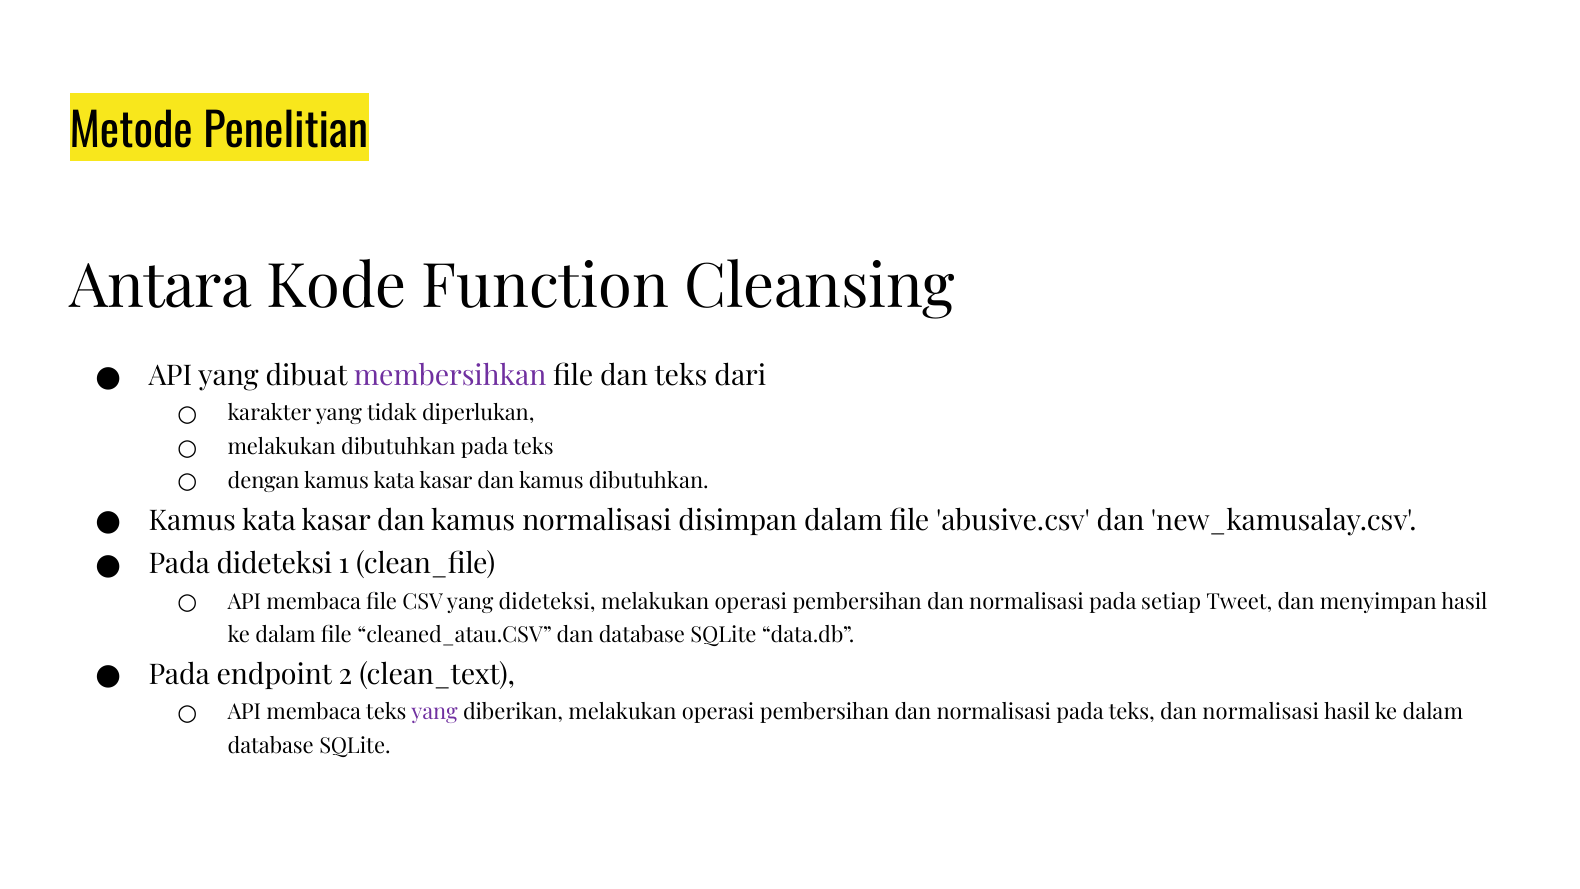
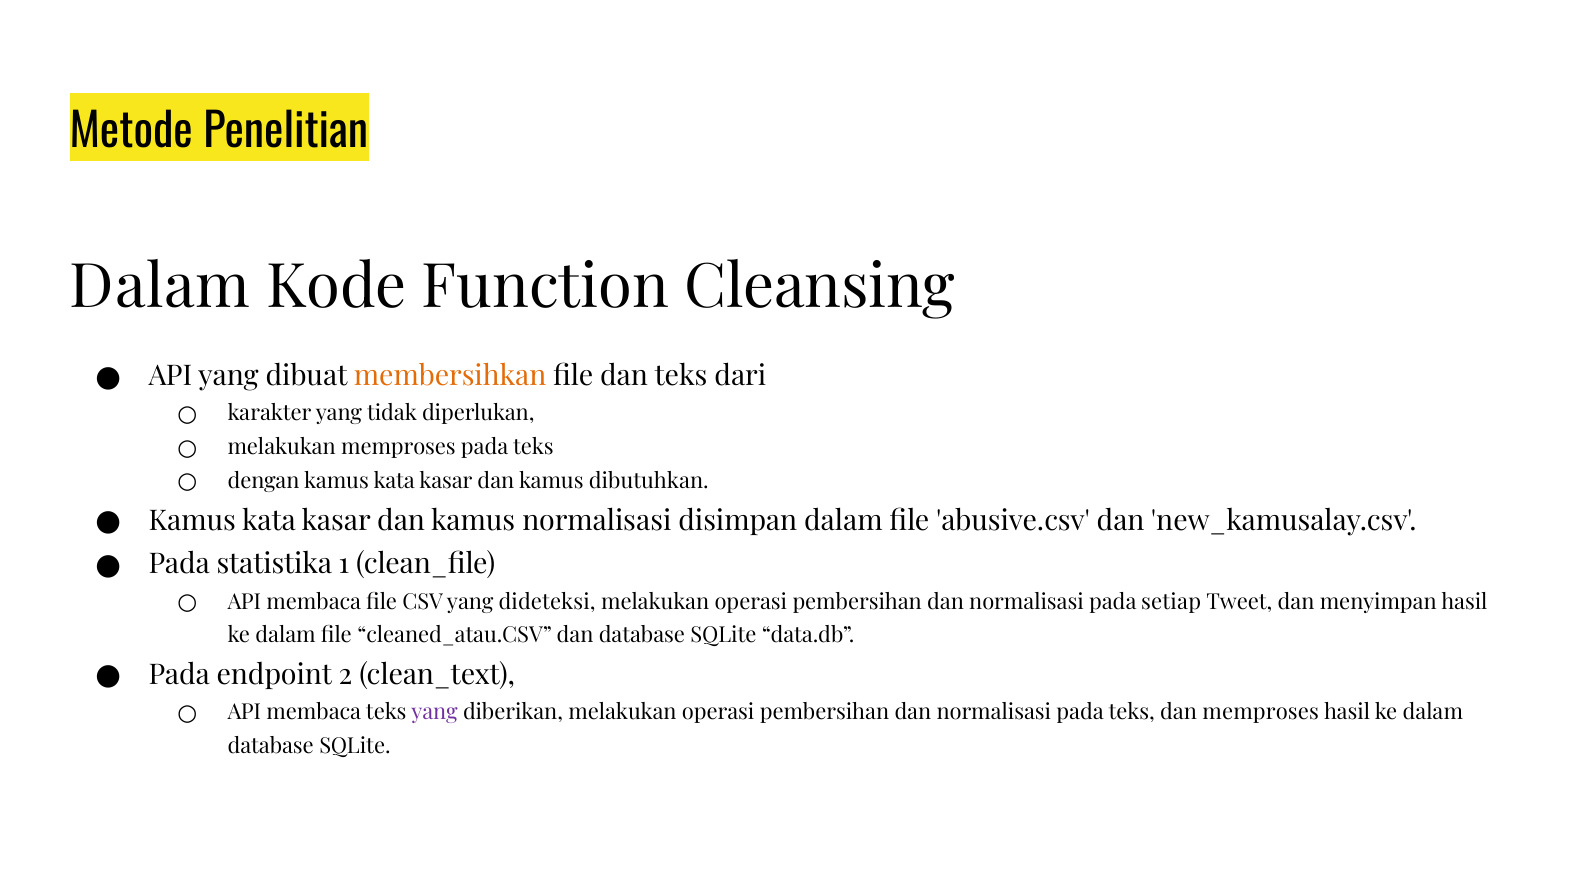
Antara: Antara -> Dalam (160, 287)
membersihkan colour: purple -> orange (450, 376)
melakukan dibutuhkan: dibutuhkan -> memproses (398, 447)
Pada dideteksi: dideteksi -> statistika (274, 564)
teks dan normalisasi: normalisasi -> memproses (1261, 712)
